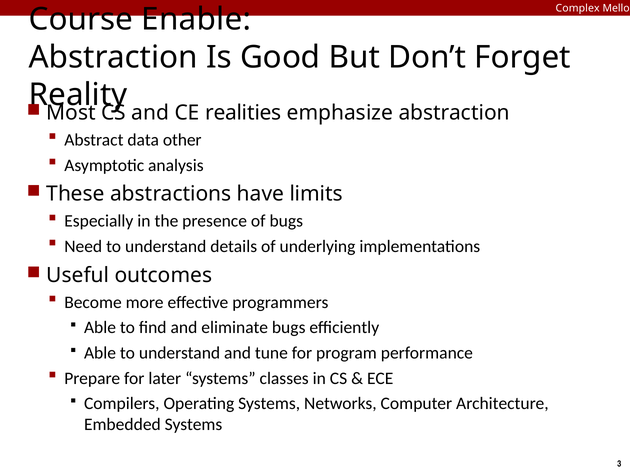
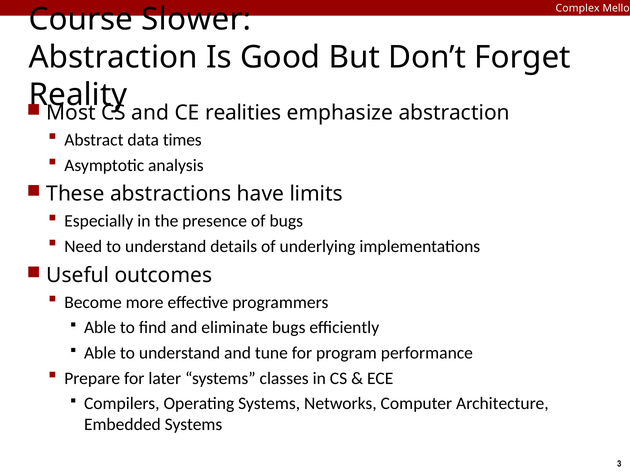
Enable: Enable -> Slower (196, 20)
other: other -> times (182, 140)
